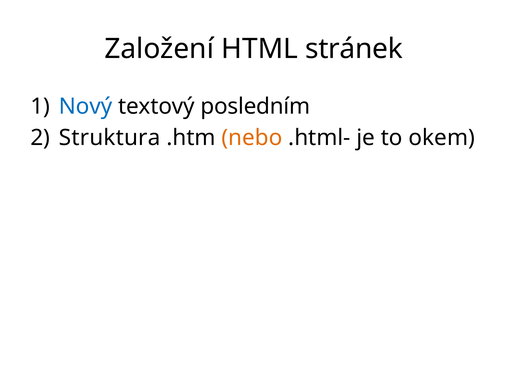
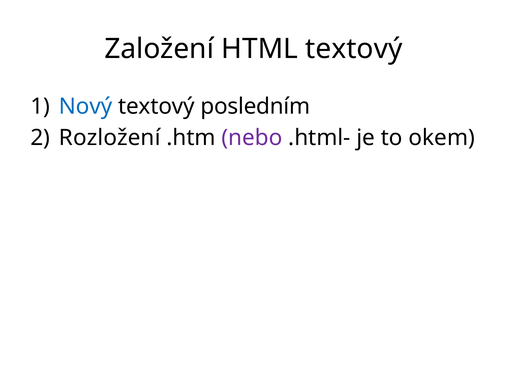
HTML stránek: stránek -> textový (354, 49)
Struktura: Struktura -> Rozložení (110, 138)
nebo colour: orange -> purple (252, 138)
